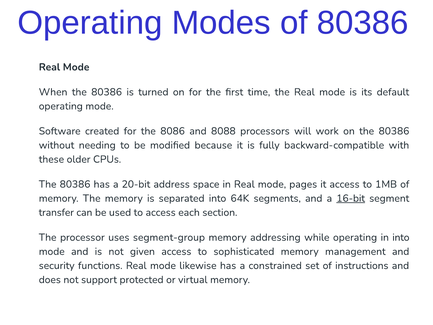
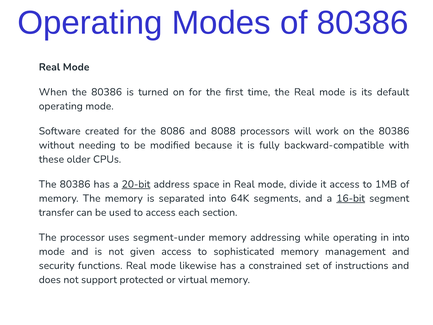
20-bit underline: none -> present (136, 184)
pages: pages -> divide (303, 184)
segment-group: segment-group -> segment-under (169, 237)
